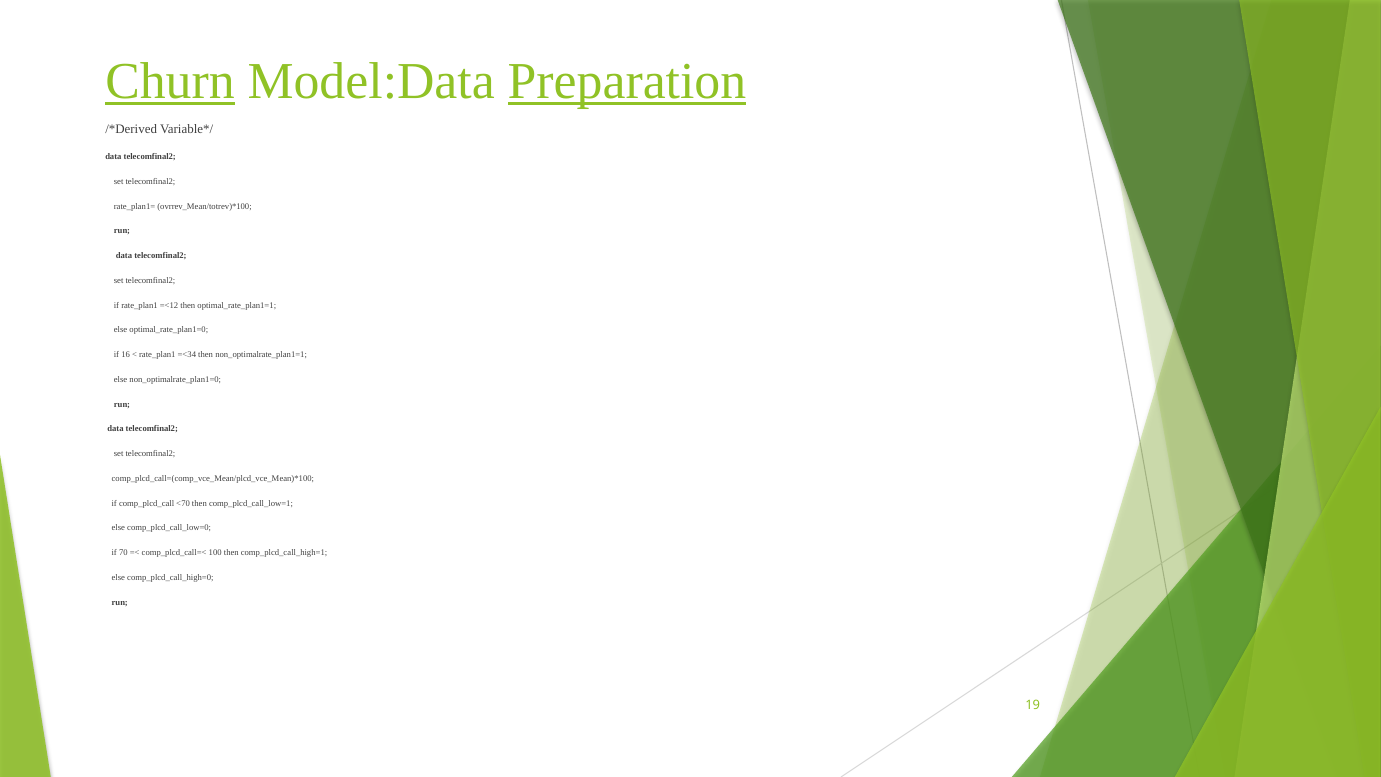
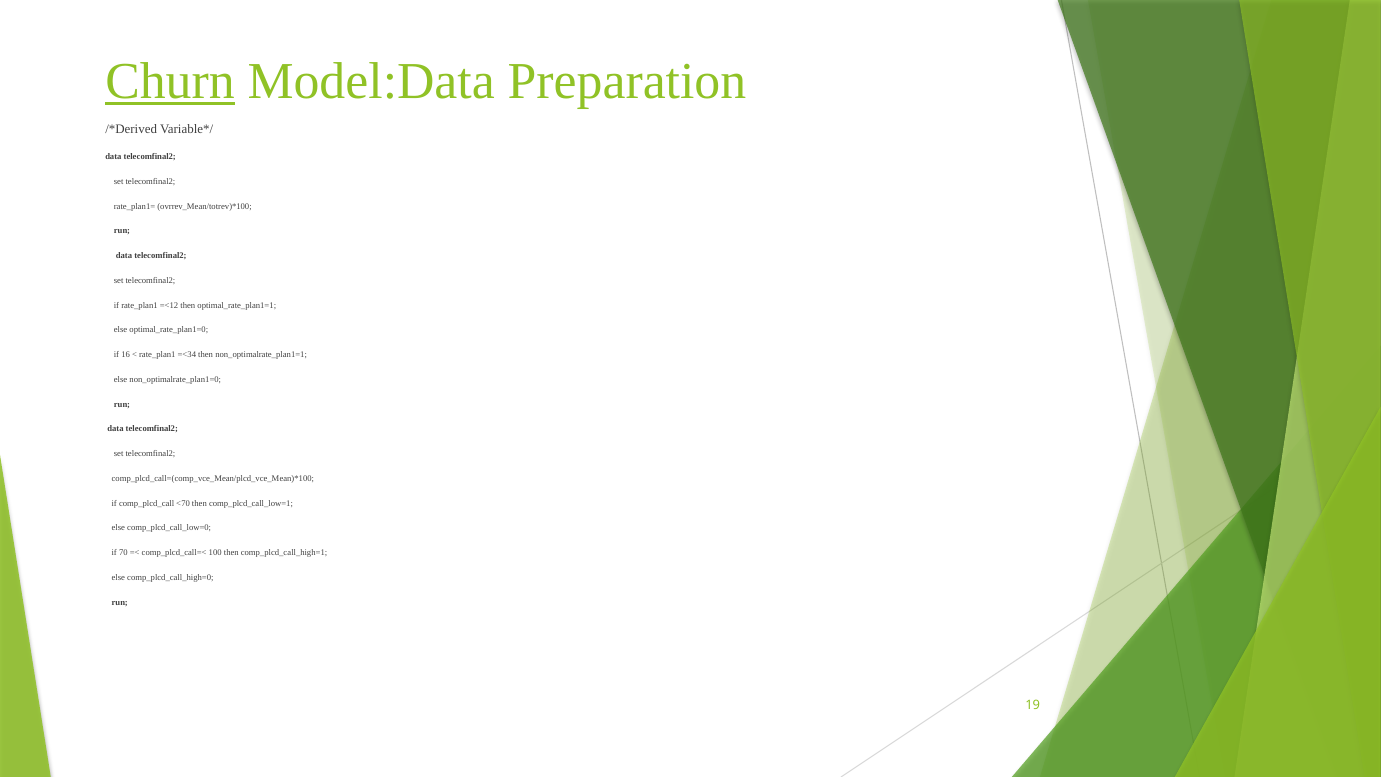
Preparation underline: present -> none (627, 81)
